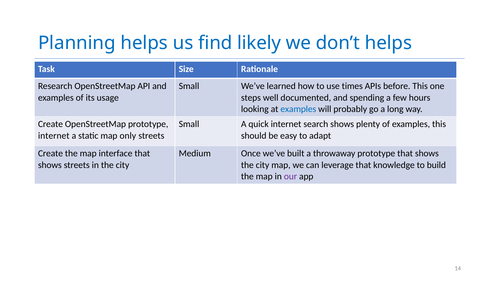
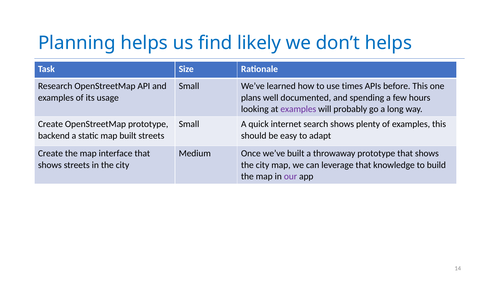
steps: steps -> plans (251, 97)
examples colour: blue -> purple (298, 109)
internet: internet -> backend (54, 136)
map only: only -> built (128, 136)
